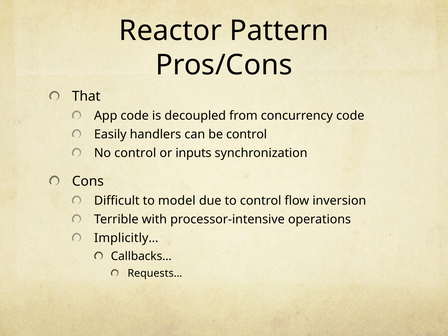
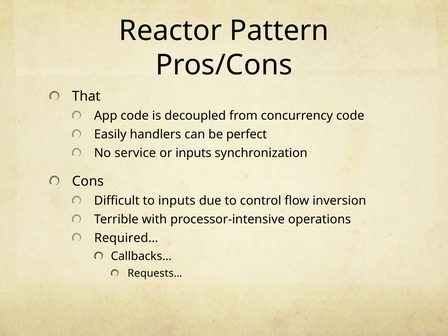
be control: control -> perfect (247, 134)
No control: control -> service (135, 153)
to model: model -> inputs (177, 201)
Implicitly…: Implicitly… -> Required… (126, 238)
